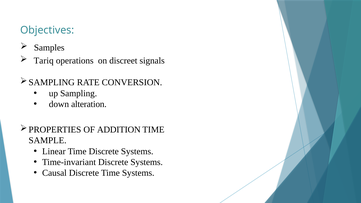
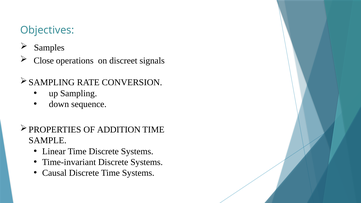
Tariq: Tariq -> Close (44, 61)
alteration: alteration -> sequence (89, 104)
